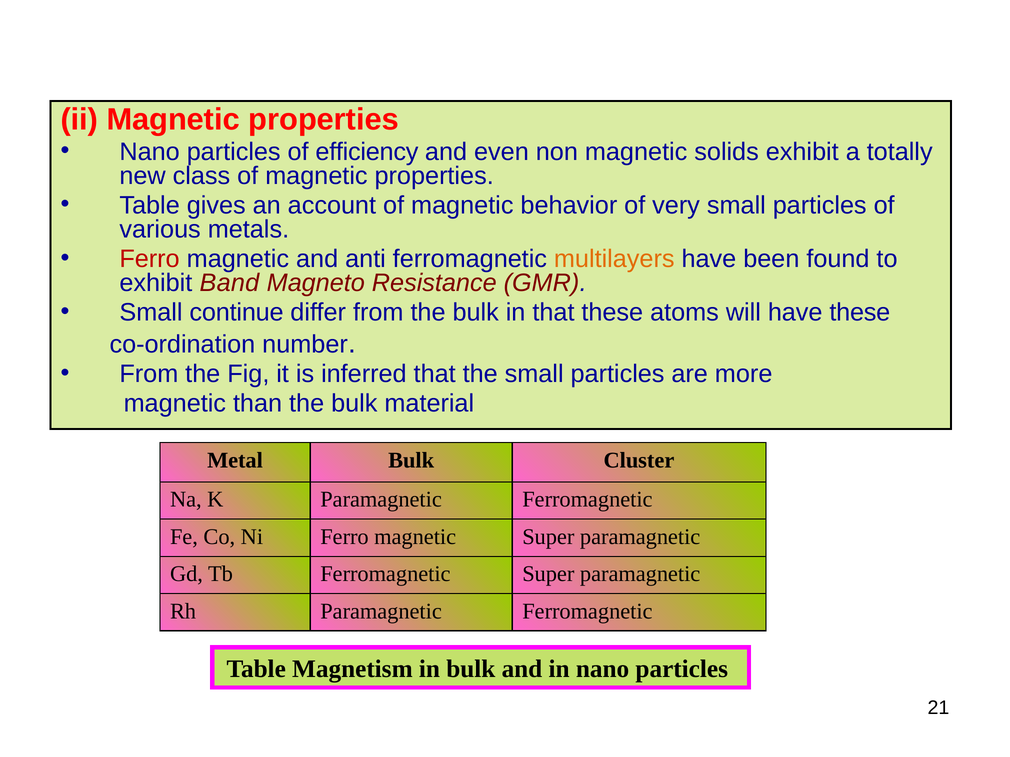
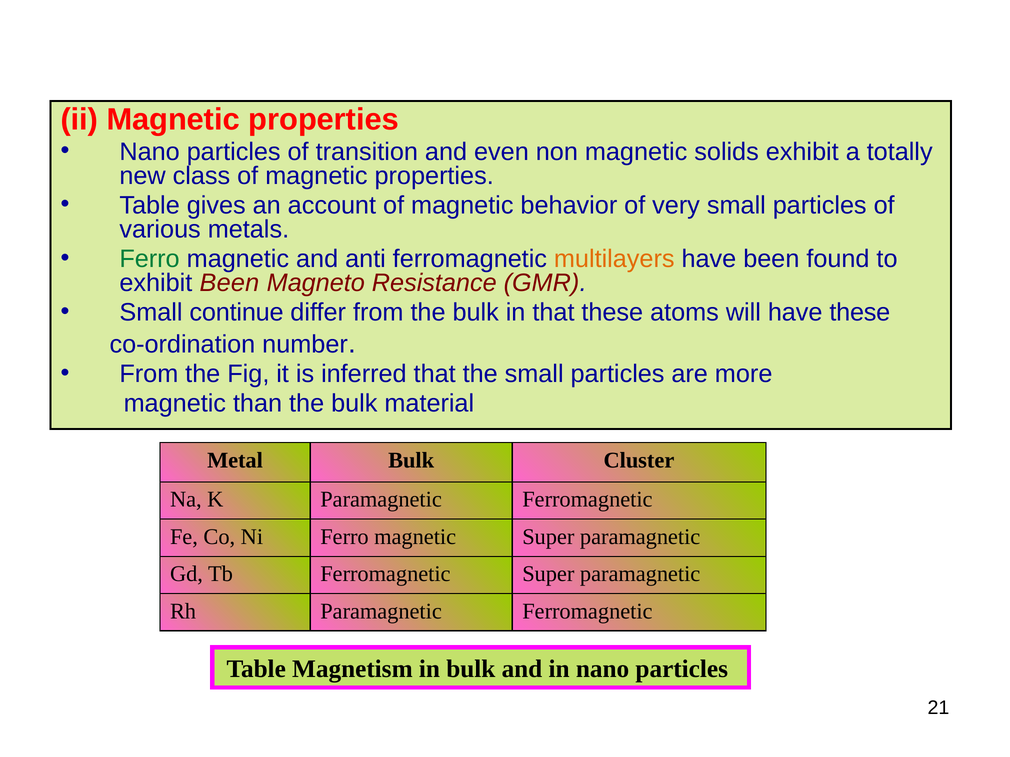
efficiency: efficiency -> transition (367, 152)
Ferro colour: red -> green (150, 259)
exhibit Band: Band -> Been (229, 283)
